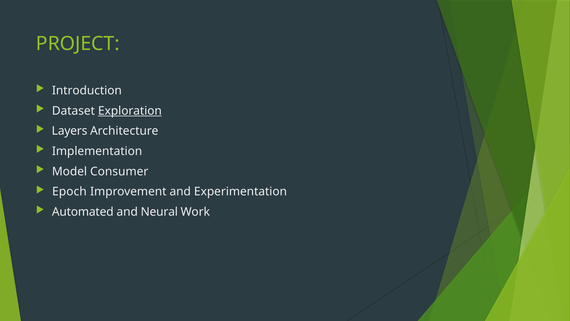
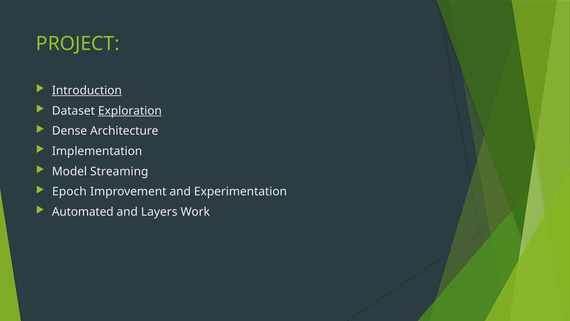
Introduction underline: none -> present (87, 90)
Layers: Layers -> Dense (70, 131)
Consumer: Consumer -> Streaming (119, 171)
Neural: Neural -> Layers (159, 212)
